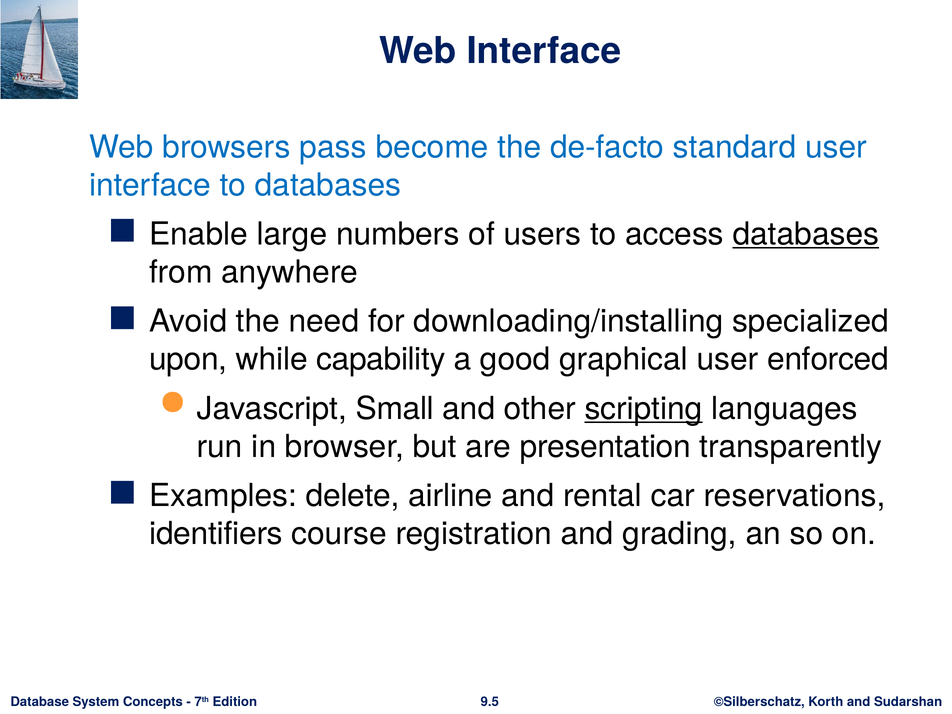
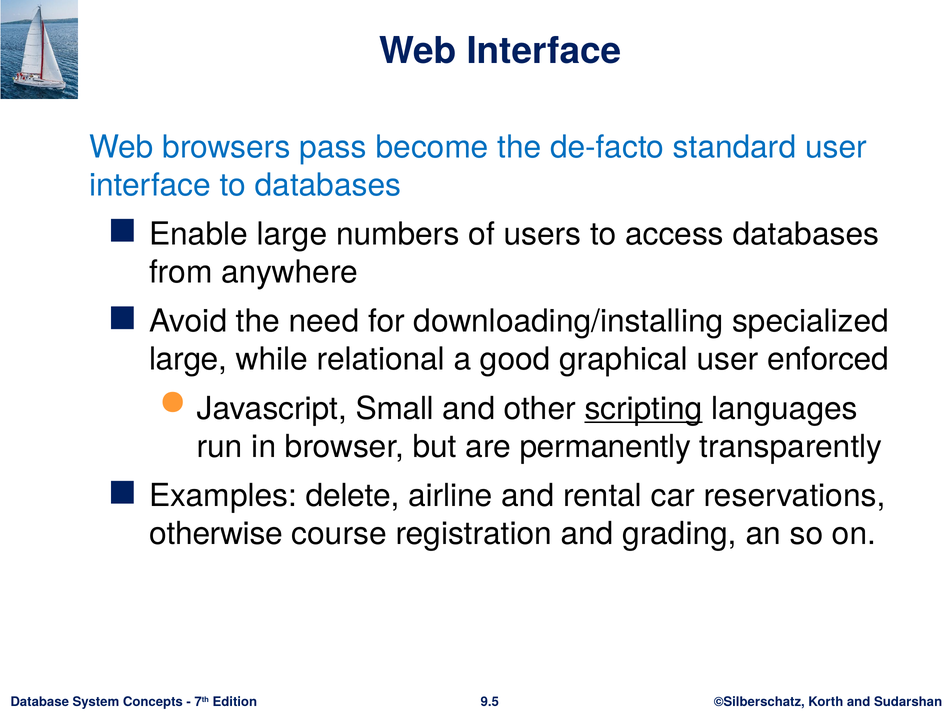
databases underline: present -> none (806, 234)
upon: upon -> large (188, 359)
capability: capability -> relational (381, 359)
presentation: presentation -> permanently (605, 447)
identifiers: identifiers -> otherwise (216, 534)
